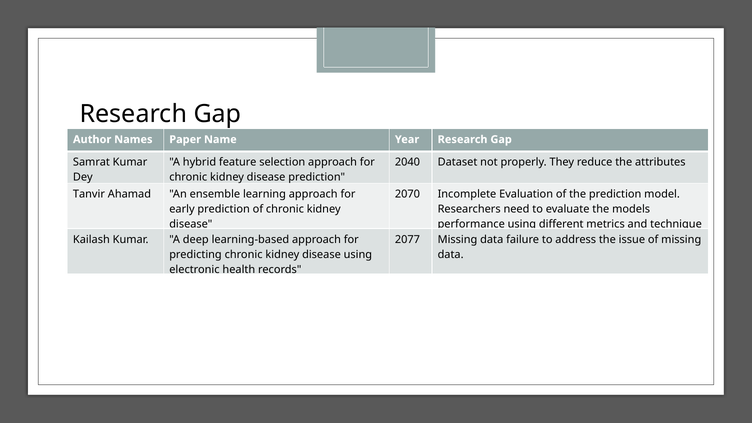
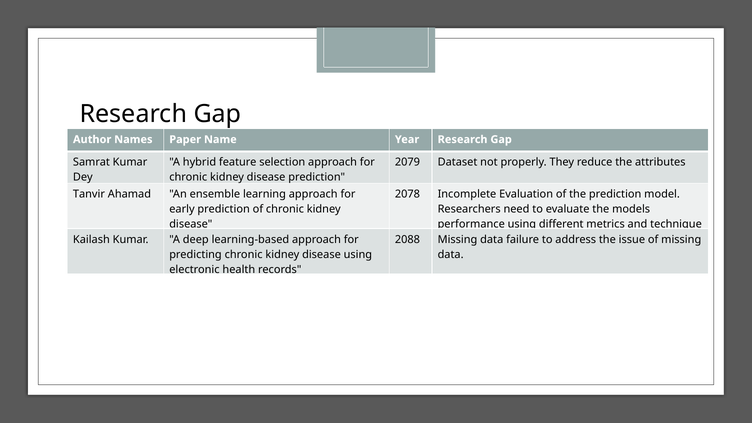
2040: 2040 -> 2079 (407, 162)
2070: 2070 -> 2078 (407, 194)
2077: 2077 -> 2088 (407, 239)
